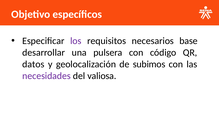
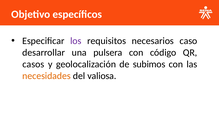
base: base -> caso (188, 41)
datos: datos -> casos (33, 64)
necesidades colour: purple -> orange (47, 76)
